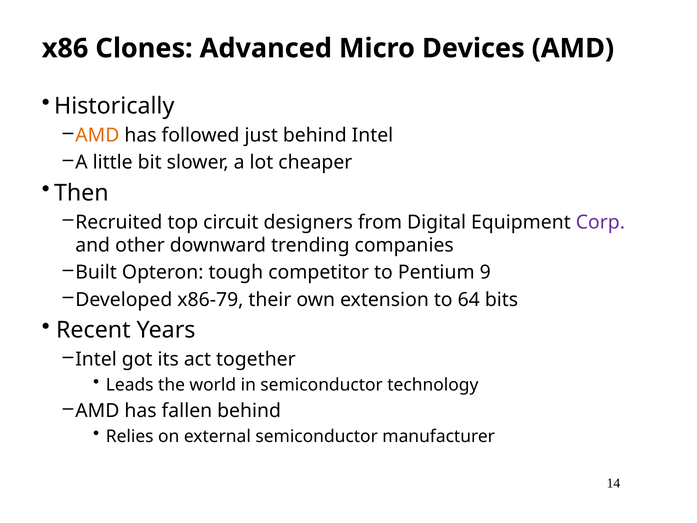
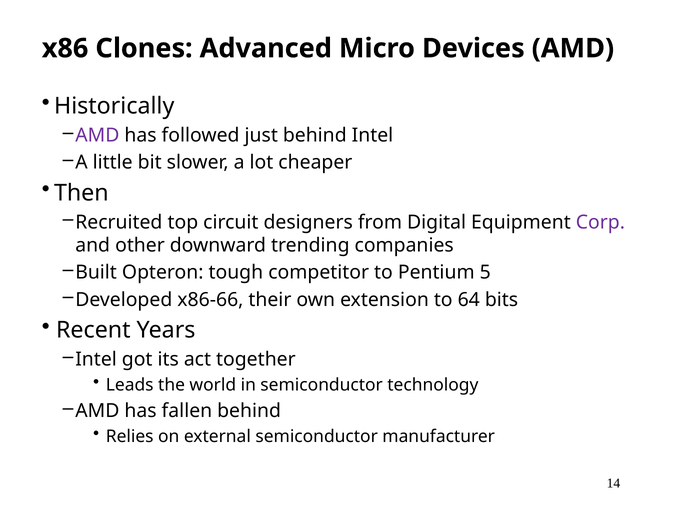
AMD colour: orange -> purple (97, 135)
9: 9 -> 5 (485, 272)
x86-79: x86-79 -> x86-66 (210, 300)
